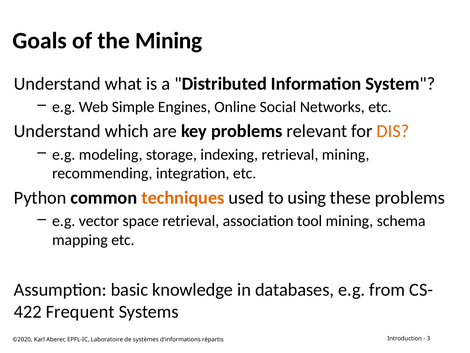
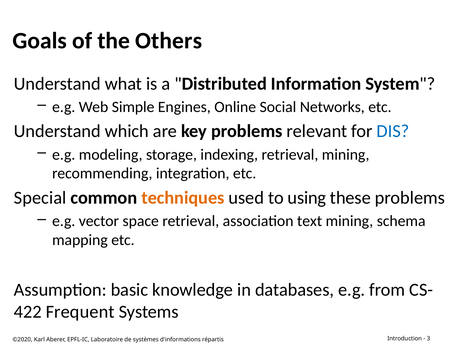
the Mining: Mining -> Others (169, 41)
DIS colour: orange -> blue (393, 131)
Python: Python -> Special (40, 197)
tool: tool -> text (310, 221)
